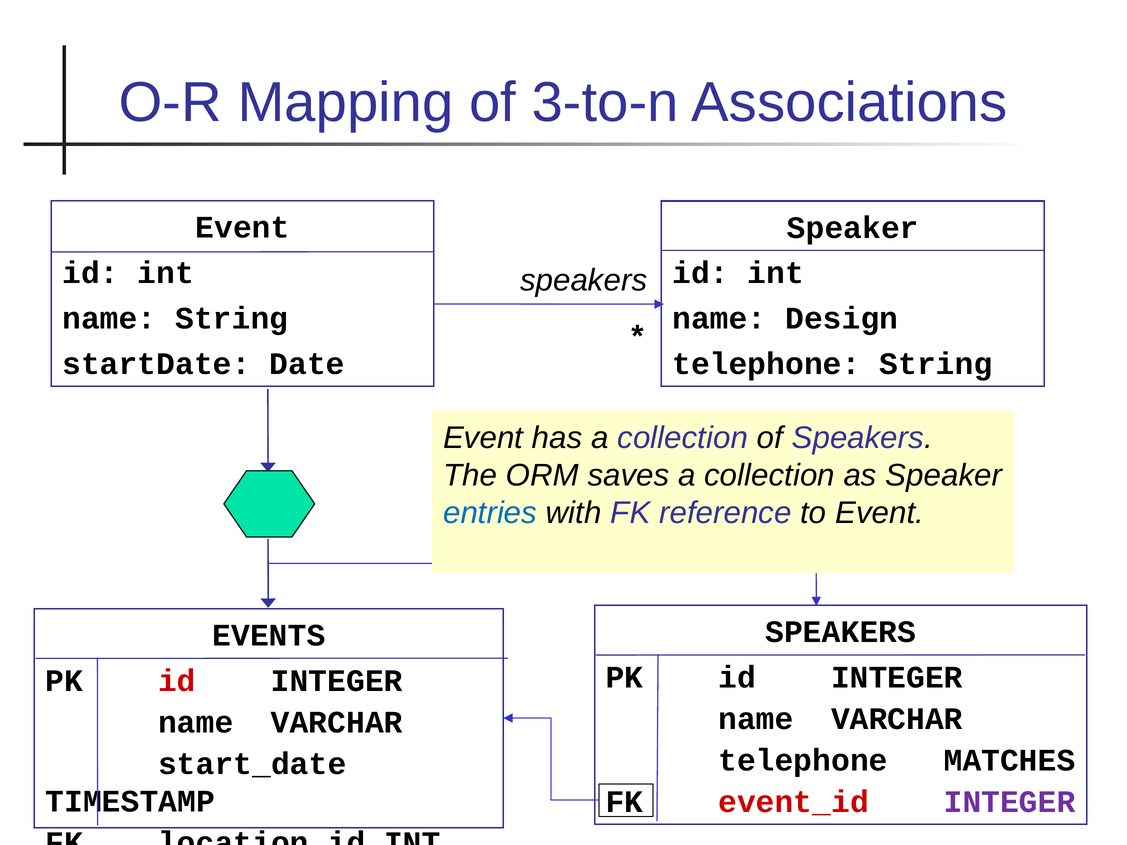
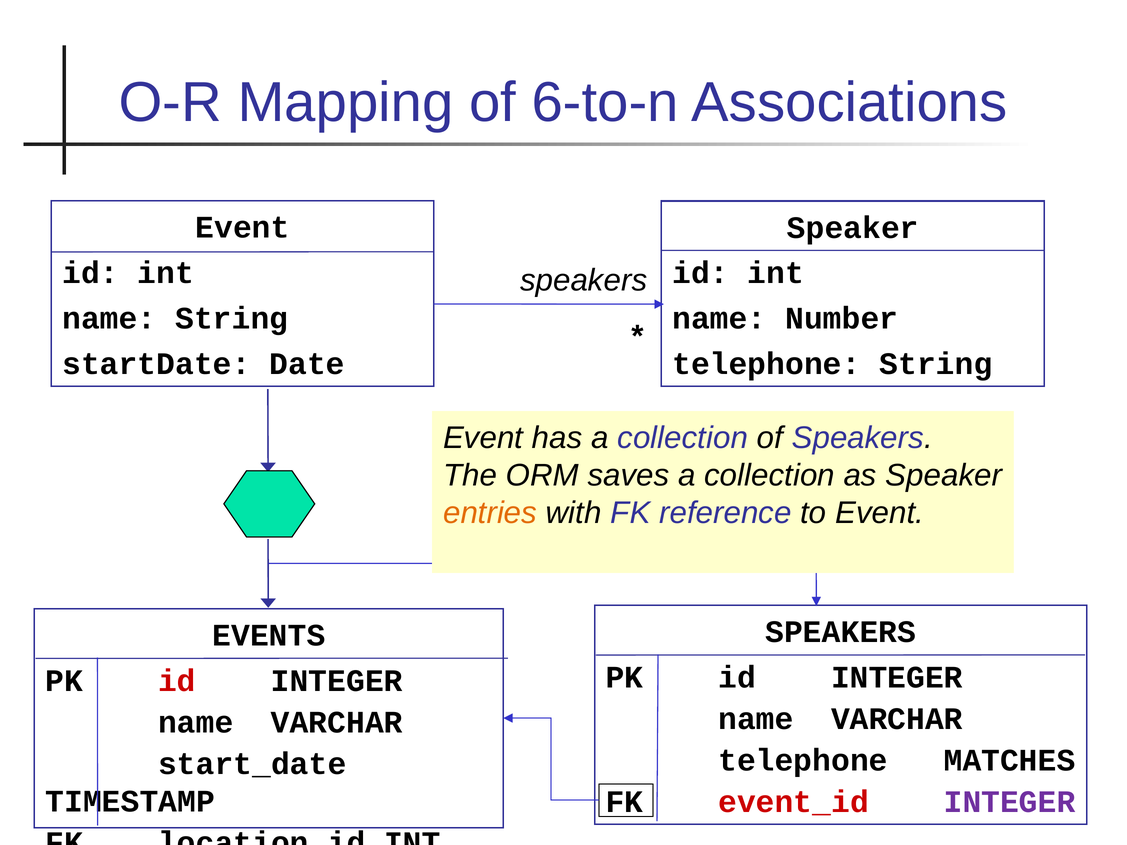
3-to-n: 3-to-n -> 6-to-n (605, 103)
Design: Design -> Number (842, 319)
entries colour: blue -> orange (490, 513)
